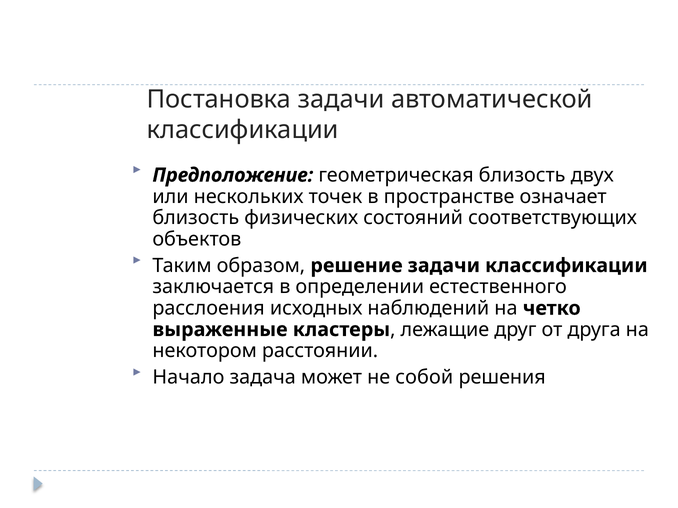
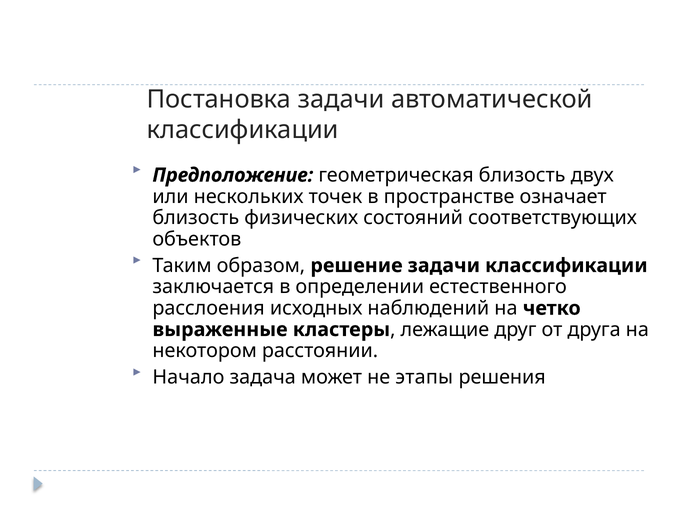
собой: собой -> этапы (424, 378)
